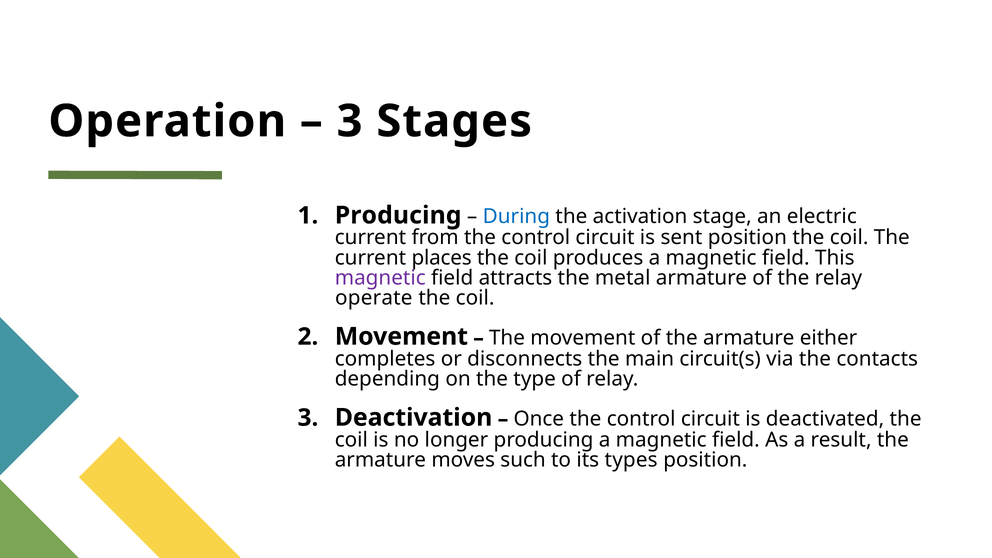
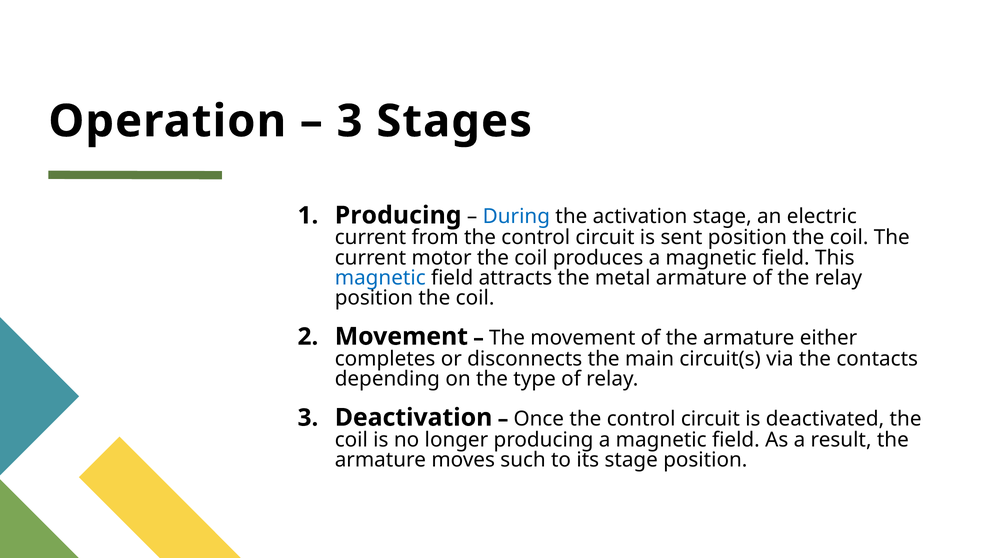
places: places -> motor (442, 258)
magnetic colour: purple -> blue (380, 278)
operate: operate -> position (374, 298)
its types: types -> stage (631, 460)
